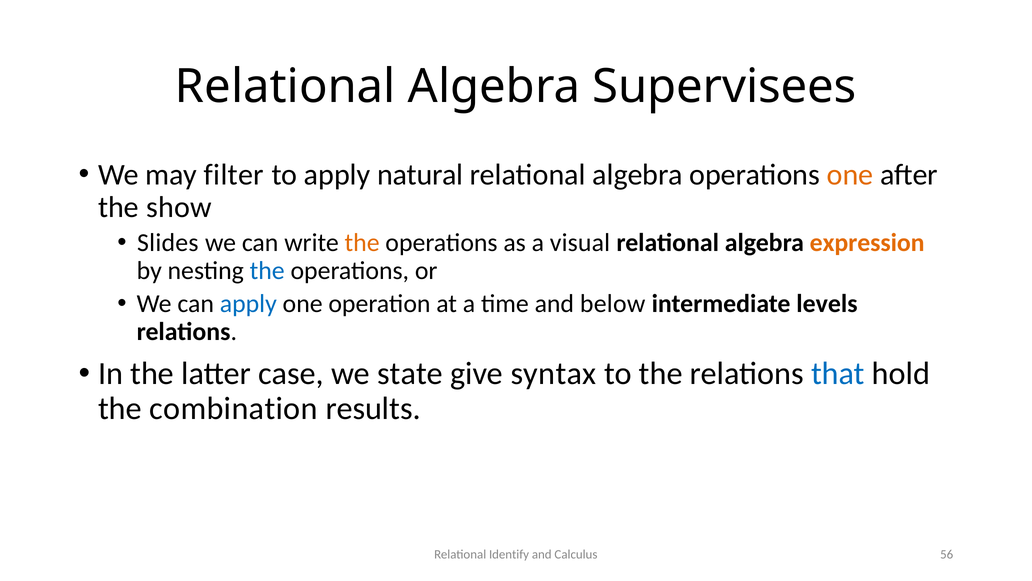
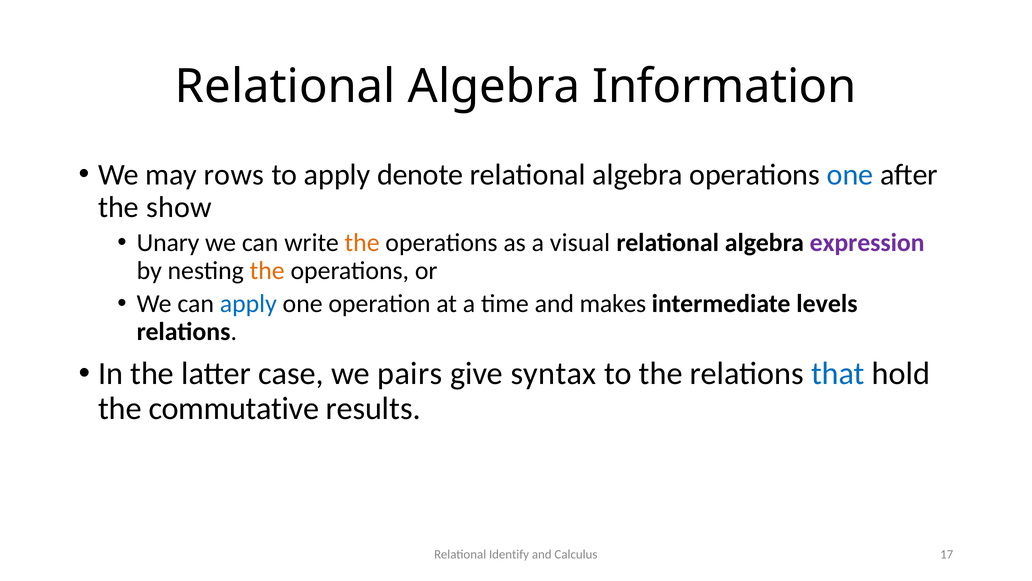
Supervisees: Supervisees -> Information (724, 87)
filter: filter -> rows (234, 174)
natural: natural -> denote (420, 174)
one colour: orange -> blue (850, 174)
Slides: Slides -> Unary (168, 243)
expression colour: orange -> purple (867, 243)
the colour: blue -> orange (267, 270)
below: below -> makes (613, 304)
state: state -> pairs (410, 374)
combination: combination -> commutative (234, 408)
56: 56 -> 17 (947, 554)
